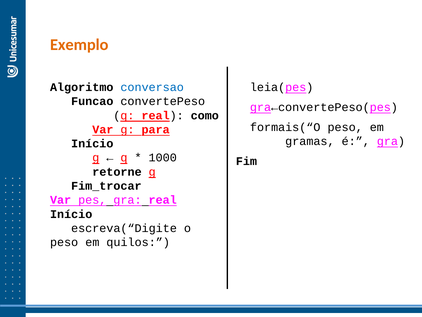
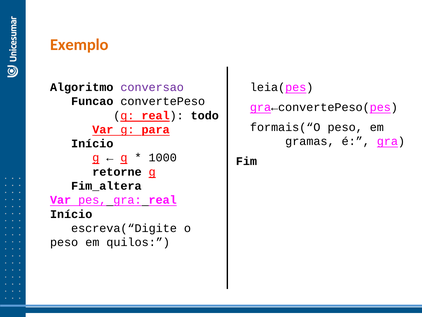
conversao colour: blue -> purple (152, 87)
como: como -> todo (205, 115)
Fim_trocar: Fim_trocar -> Fim_altera (106, 186)
